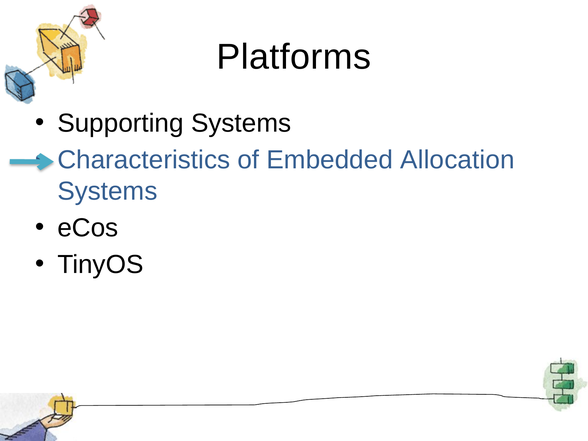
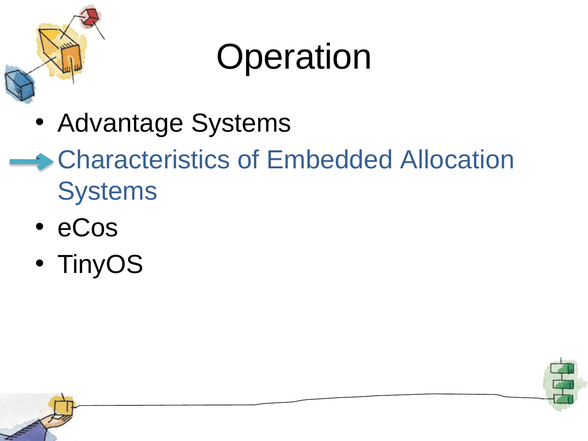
Platforms: Platforms -> Operation (294, 57)
Supporting: Supporting -> Advantage (120, 123)
